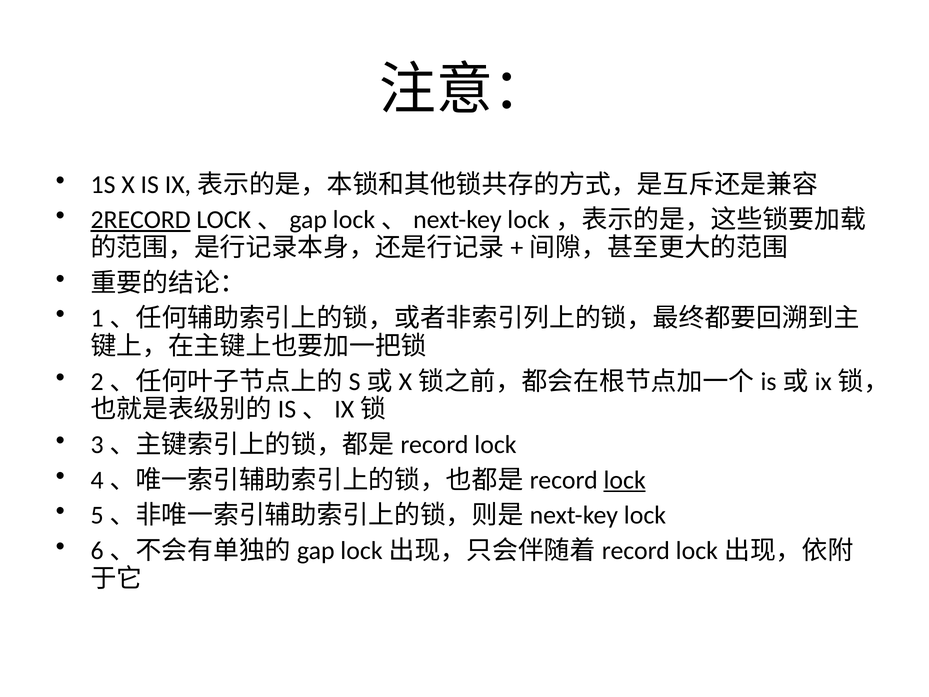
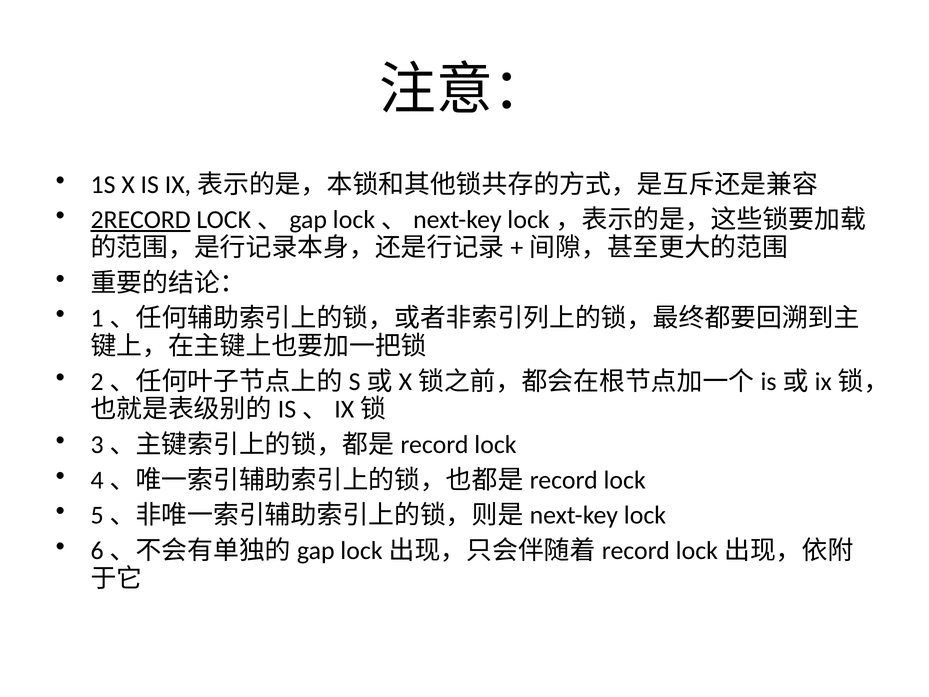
lock underline: present -> none (625, 480)
